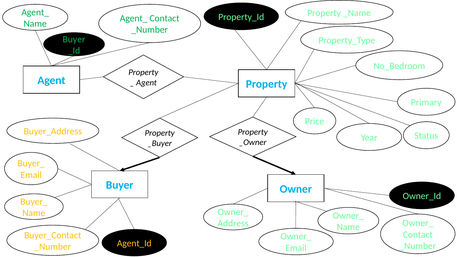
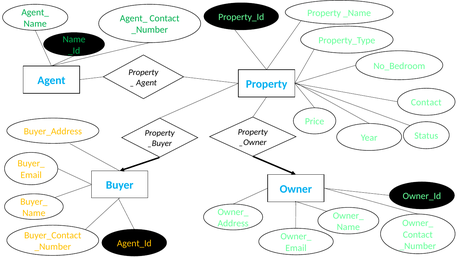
Buyer: Buyer -> Name (74, 39)
Primary: Primary -> Contact (426, 102)
